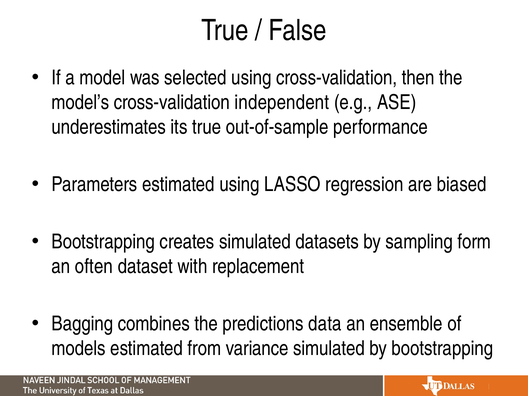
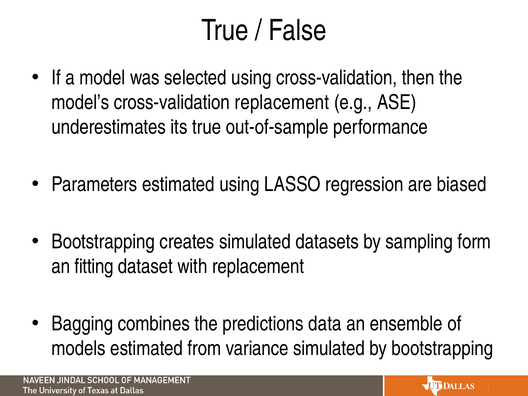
cross-validation independent: independent -> replacement (282, 102)
often: often -> fitting (94, 266)
